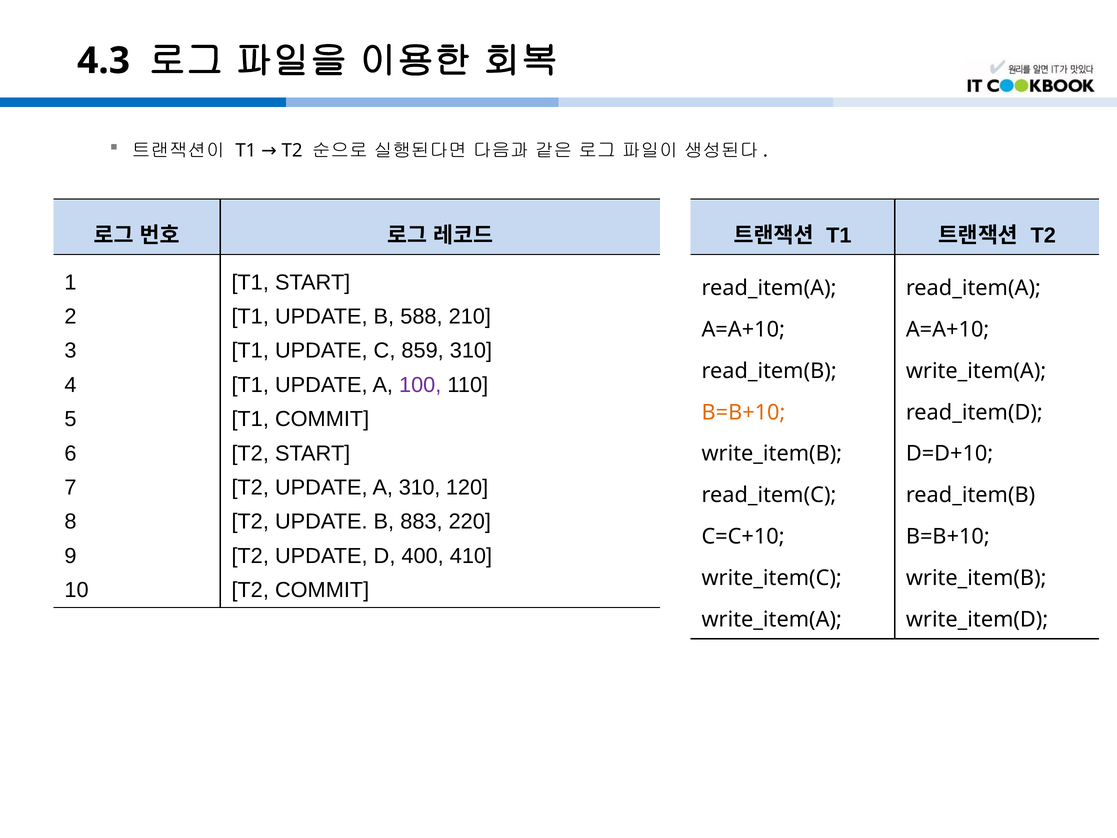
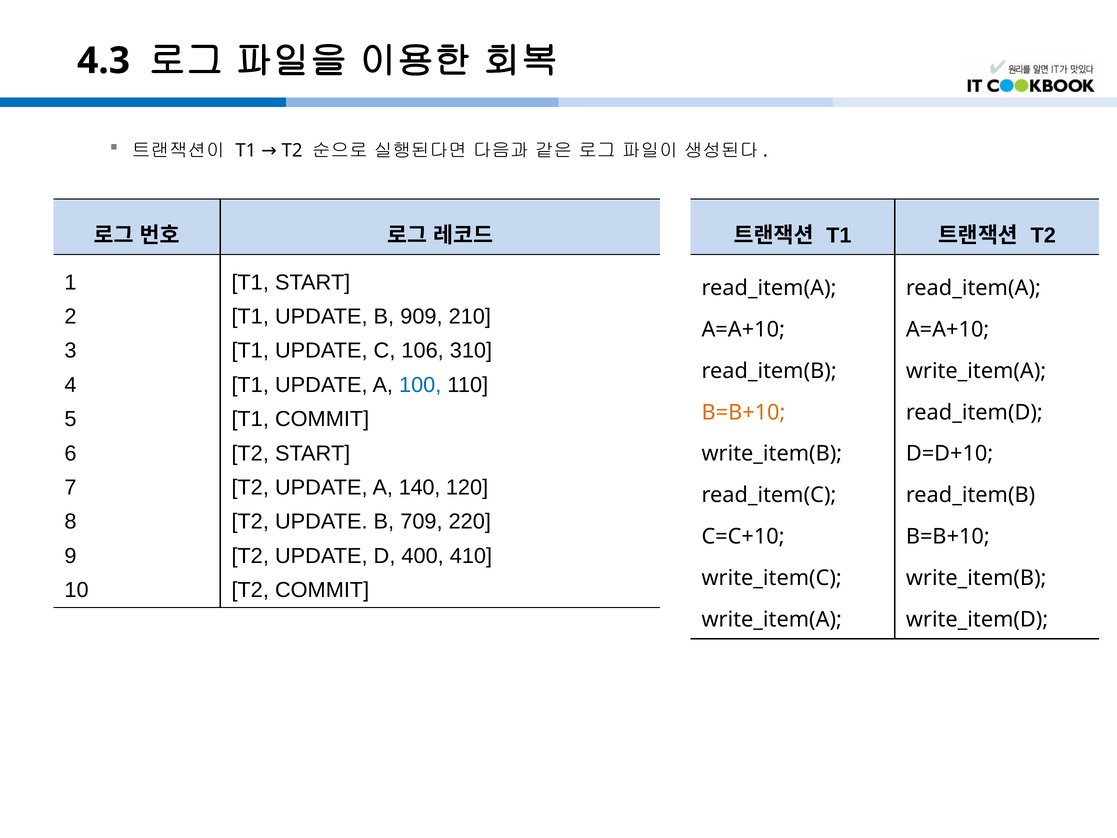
588: 588 -> 909 (421, 317)
859: 859 -> 106 (423, 351)
100 colour: purple -> blue (420, 385)
A 310: 310 -> 140 (420, 487)
883: 883 -> 709 (421, 522)
